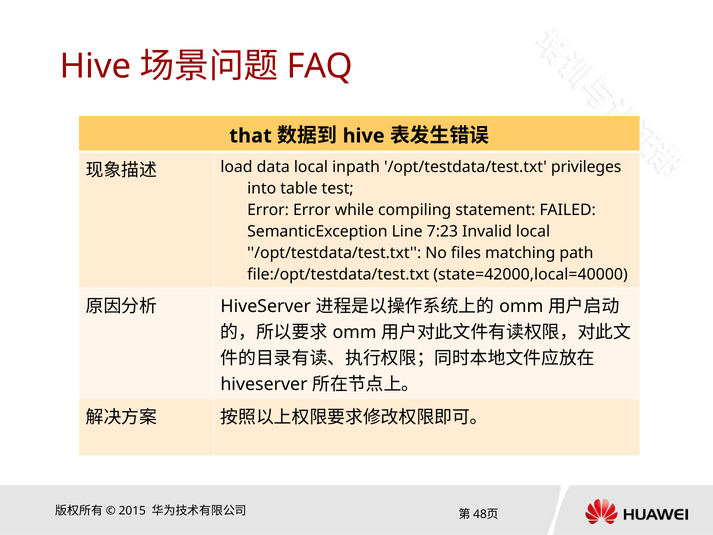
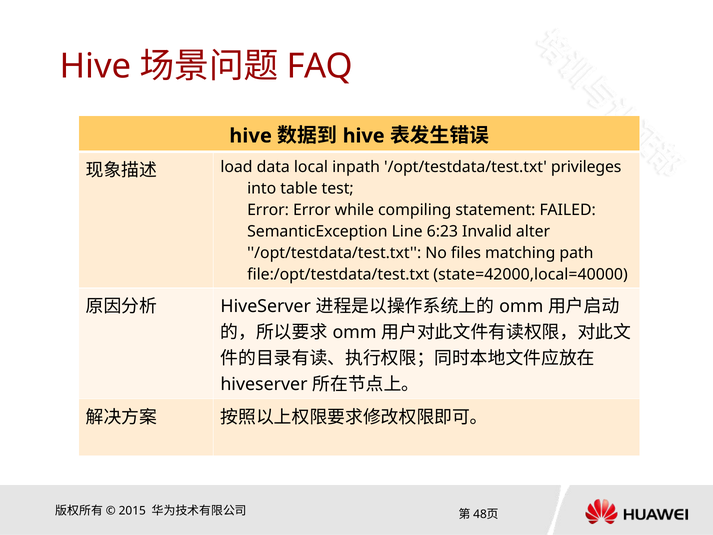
that: that -> hive (251, 136)
7:23: 7:23 -> 6:23 (442, 231)
Invalid local: local -> alter (533, 231)
